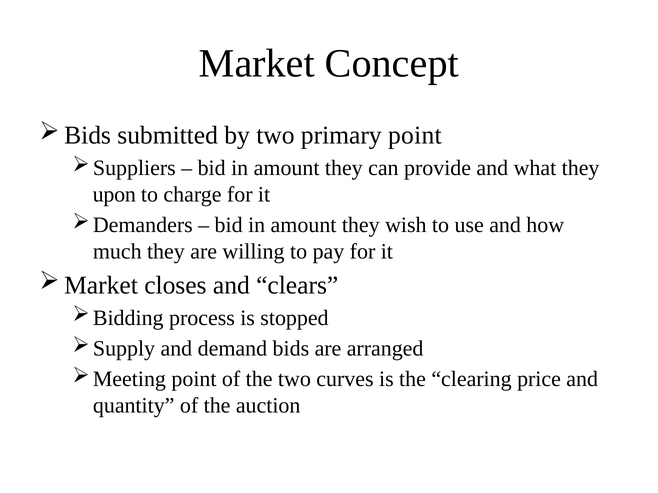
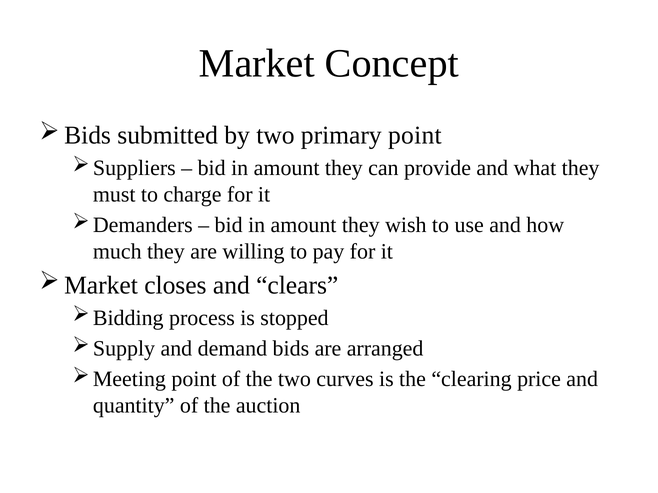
upon: upon -> must (114, 195)
